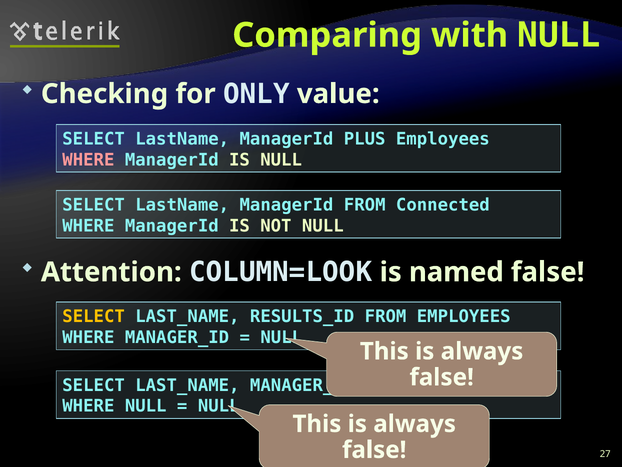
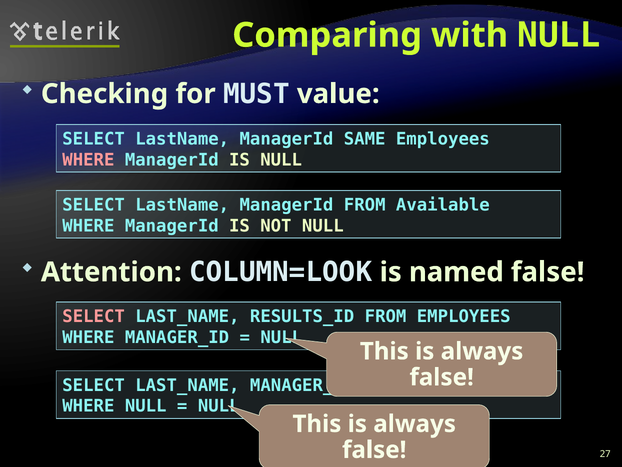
ONLY: ONLY -> MUST (256, 94)
PLUS: PLUS -> SAME (365, 139)
Connected: Connected -> Available (443, 205)
SELECT colour: yellow -> pink (94, 316)
